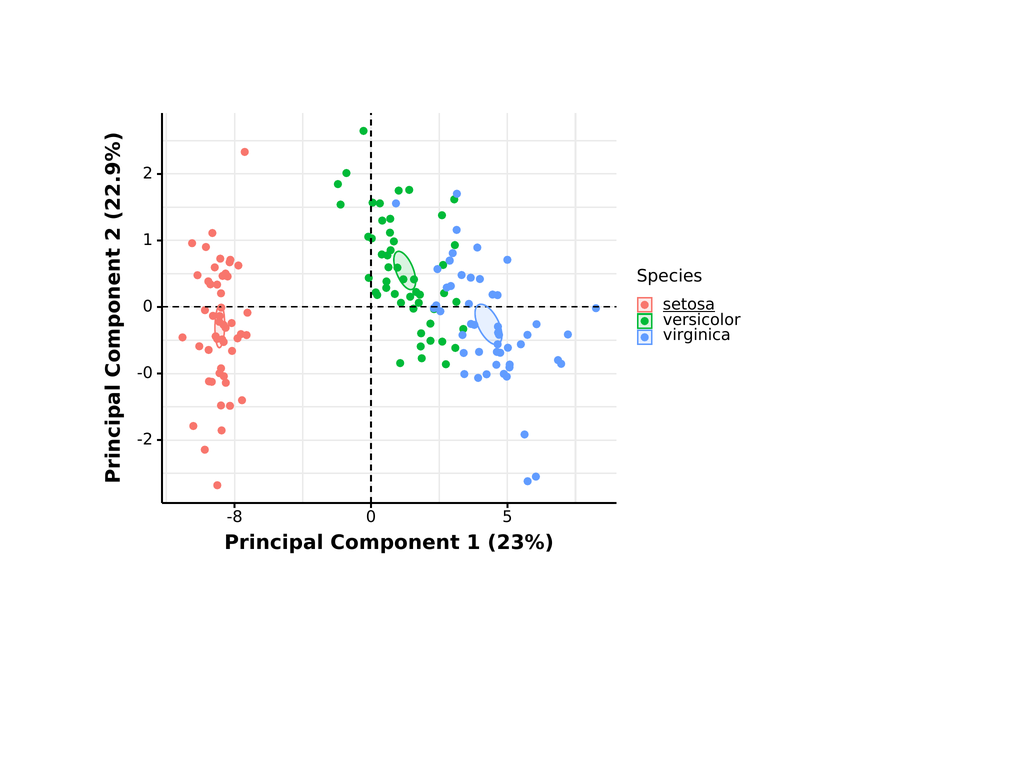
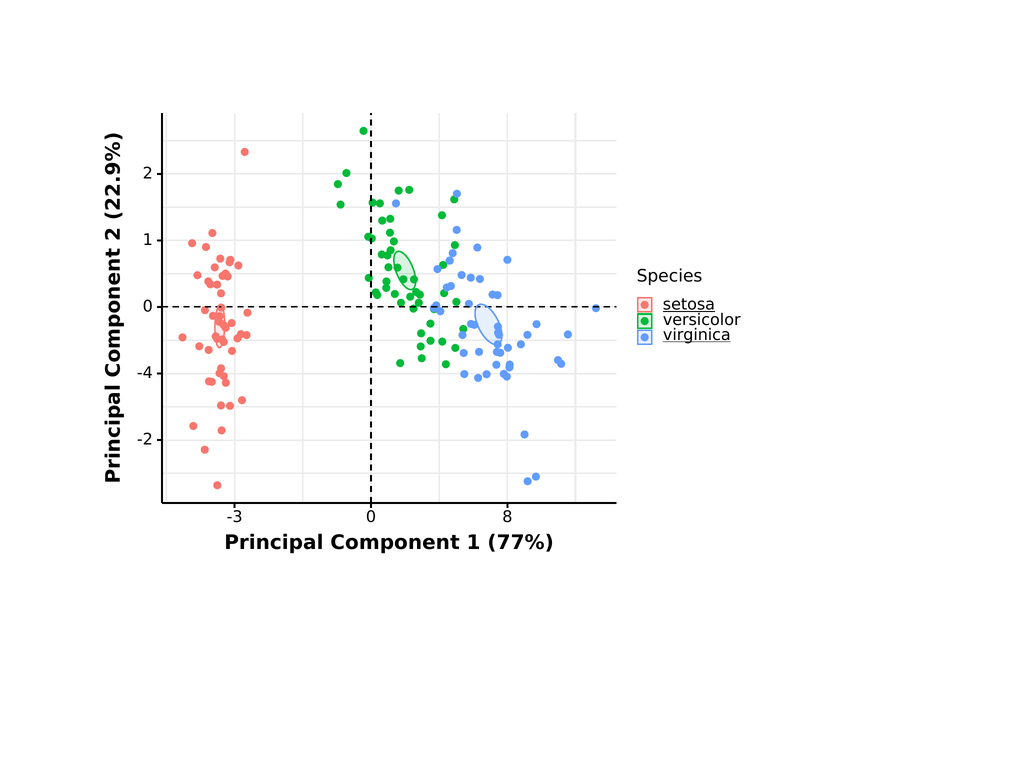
virginica underline: none -> present (697, 335)
-0: -0 -> -4 (145, 373)
-8: -8 -> -3 (235, 517)
5: 5 -> 8 (507, 517)
23%: 23% -> 77% (521, 543)
